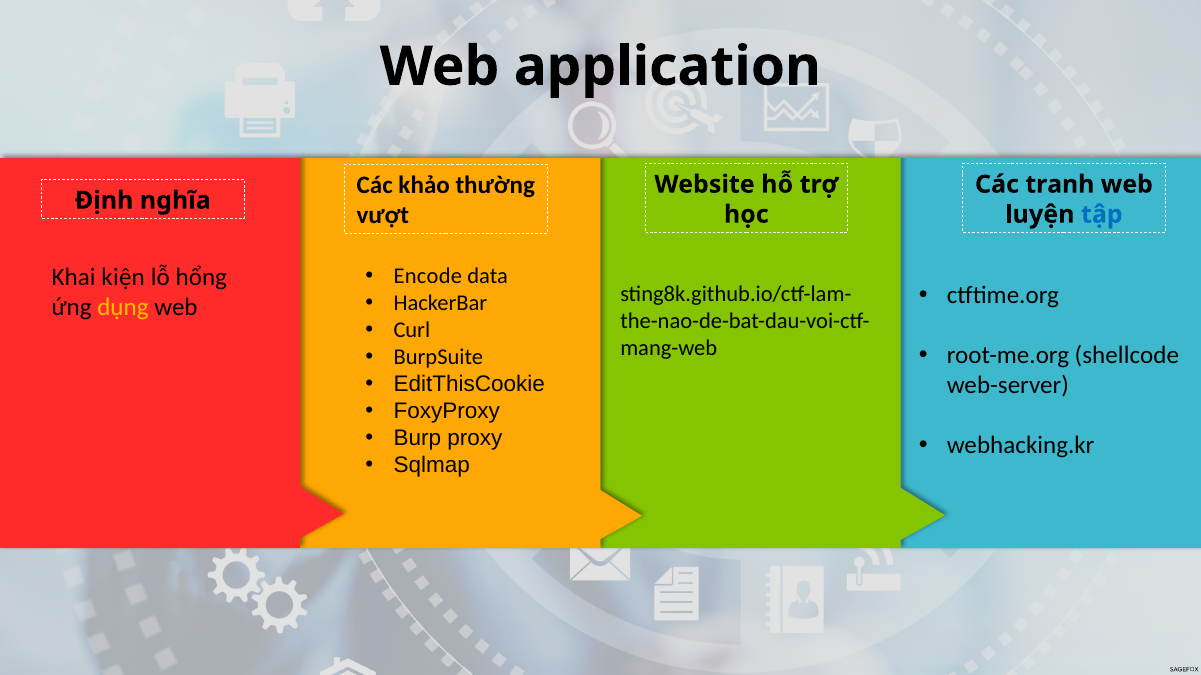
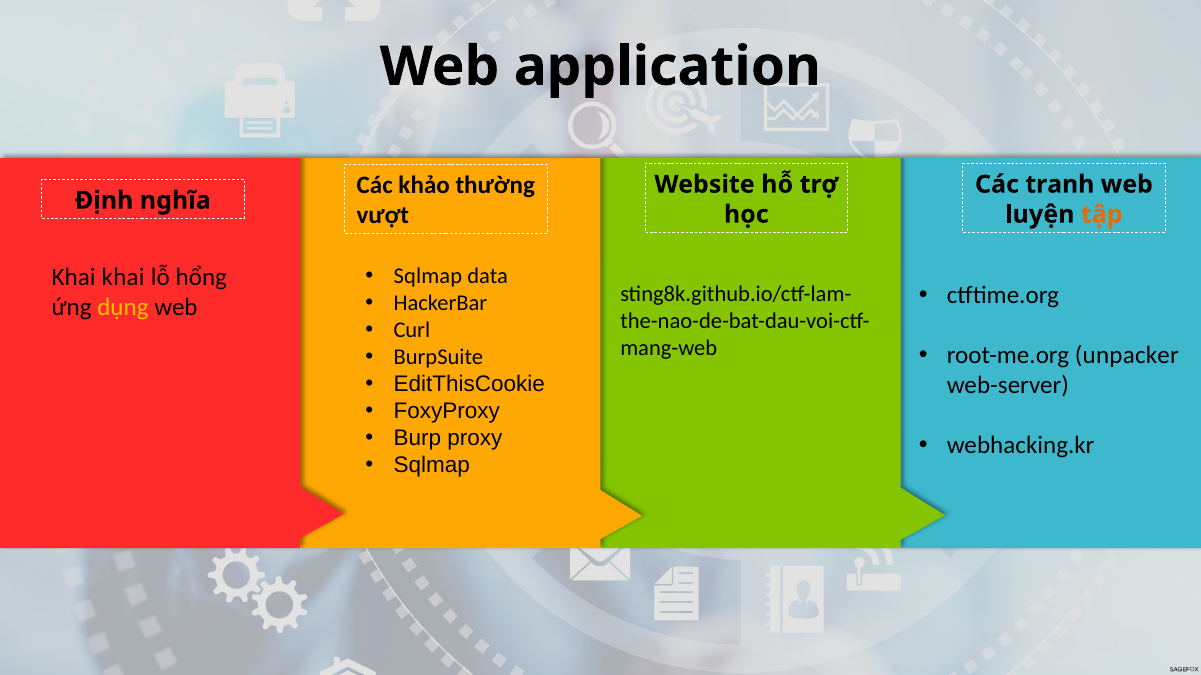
tập colour: blue -> orange (1102, 215)
Encode: Encode -> Sqlmap (428, 277)
Khai kiện: kiện -> khai (123, 277)
shellcode: shellcode -> unpacker (1127, 356)
